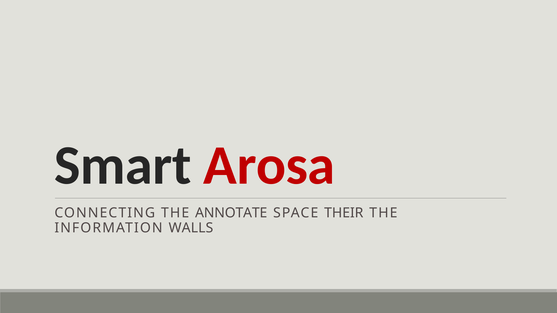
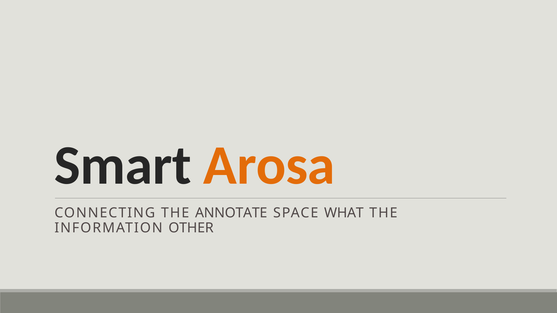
Arosa colour: red -> orange (269, 166)
THEIR: THEIR -> WHAT (344, 213)
WALLS: WALLS -> OTHER (191, 228)
